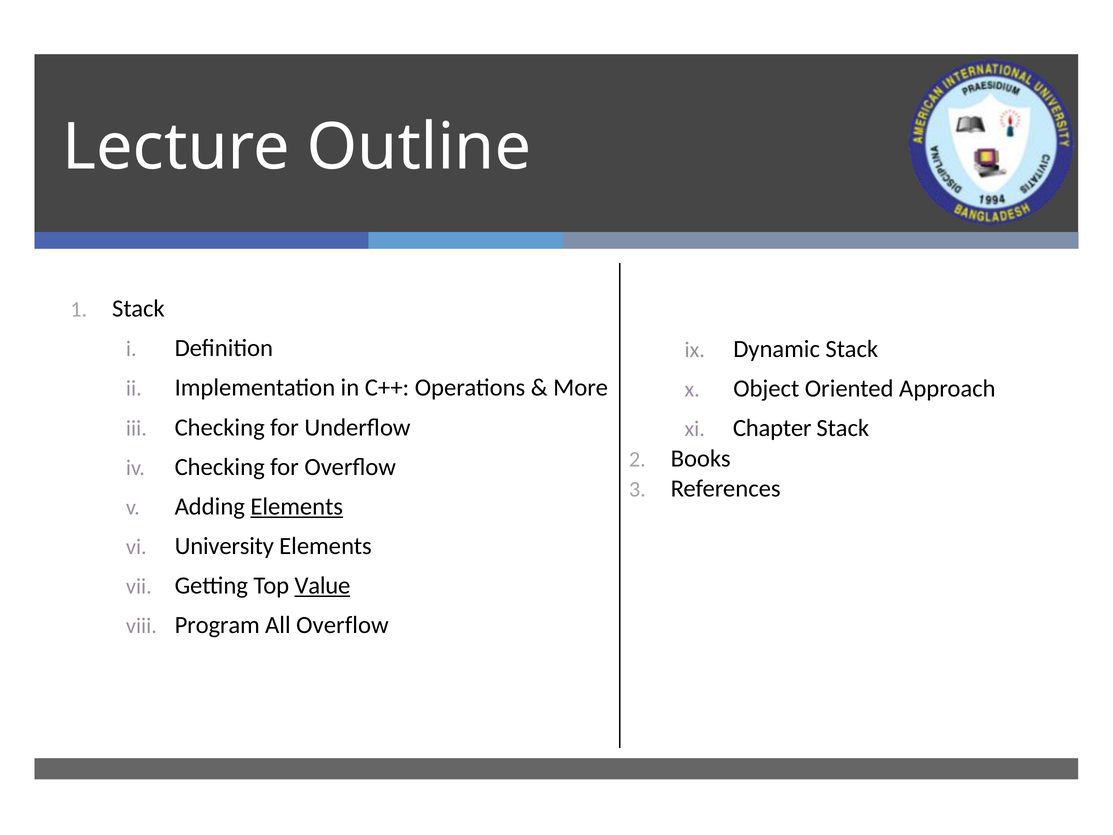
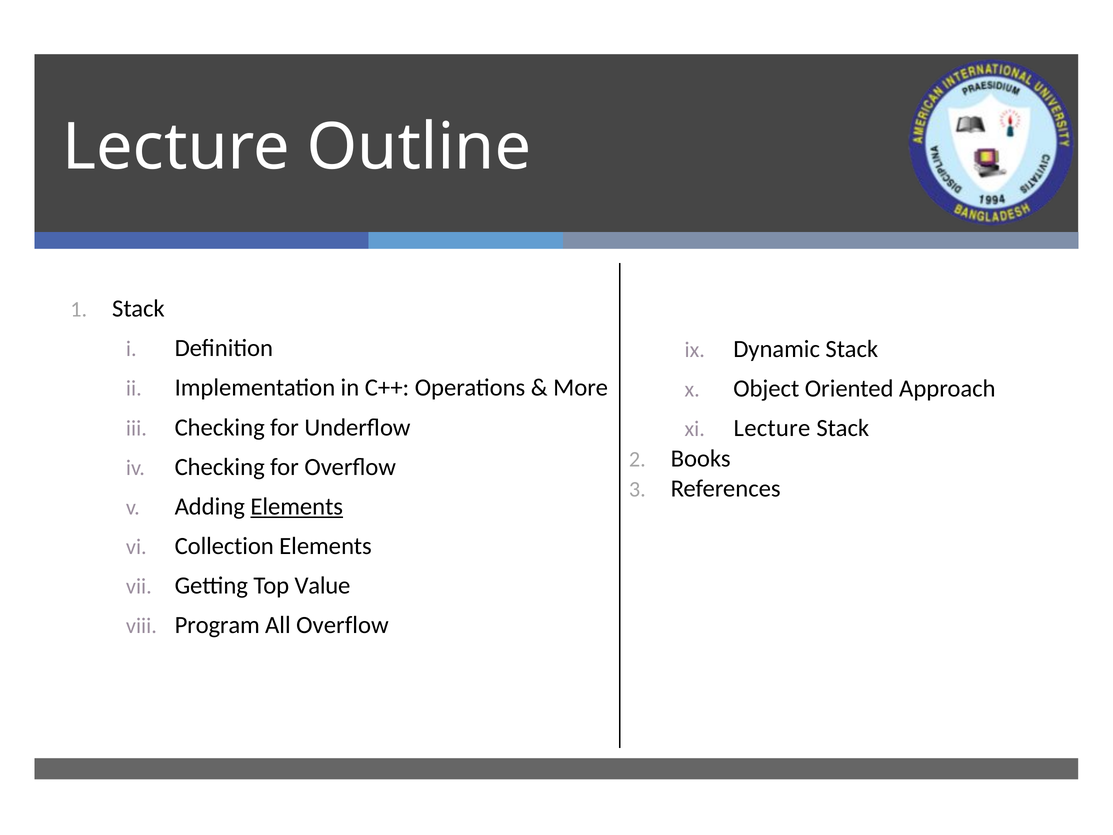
Chapter: Chapter -> Lecture (772, 428)
University: University -> Collection (224, 546)
Value underline: present -> none (322, 585)
